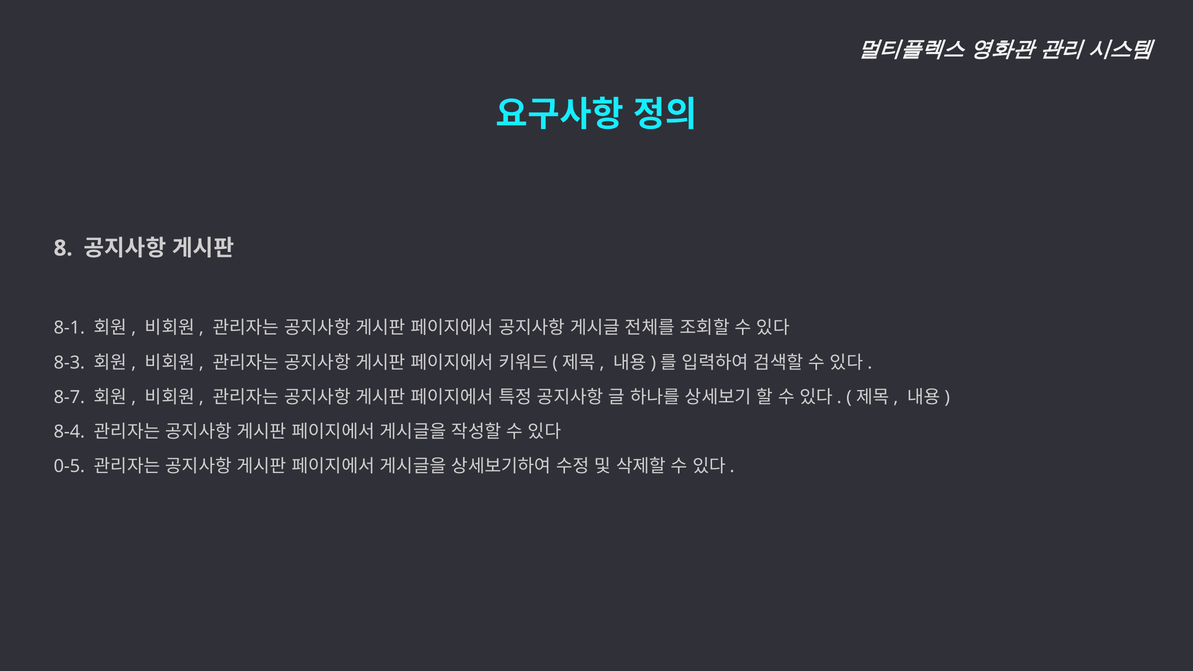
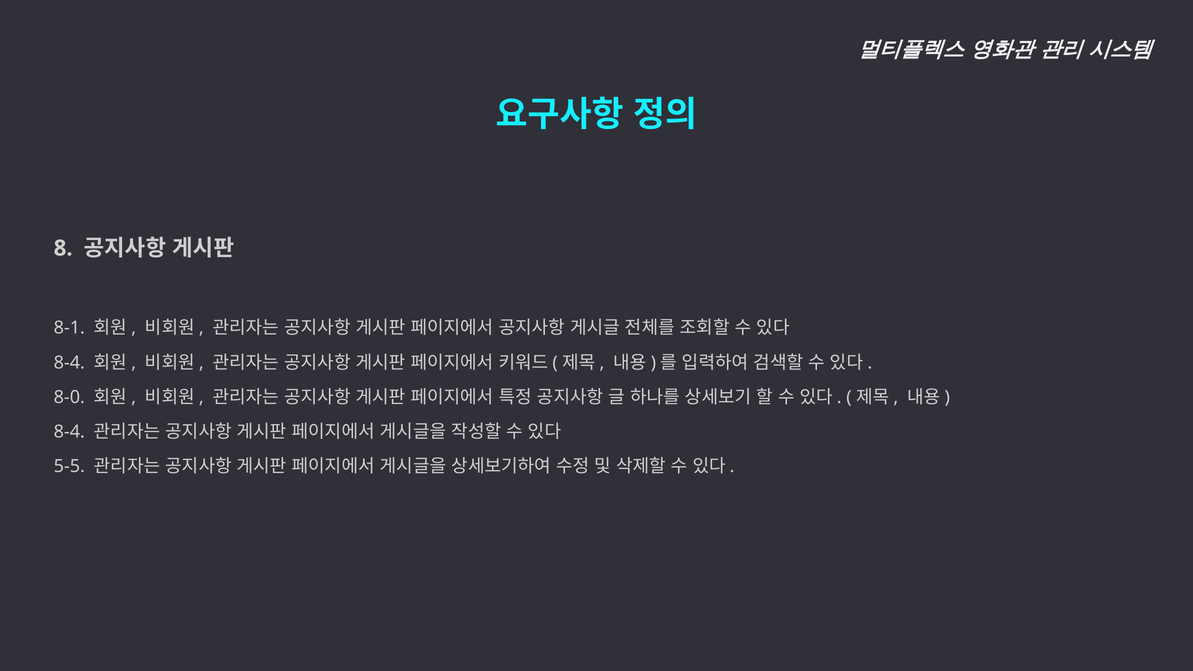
8-3: 8-3 -> 8-4 (69, 363)
8-7: 8-7 -> 8-0 (69, 397)
0-5: 0-5 -> 5-5 (69, 466)
